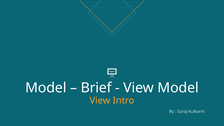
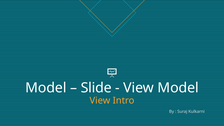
Brief: Brief -> Slide (96, 88)
